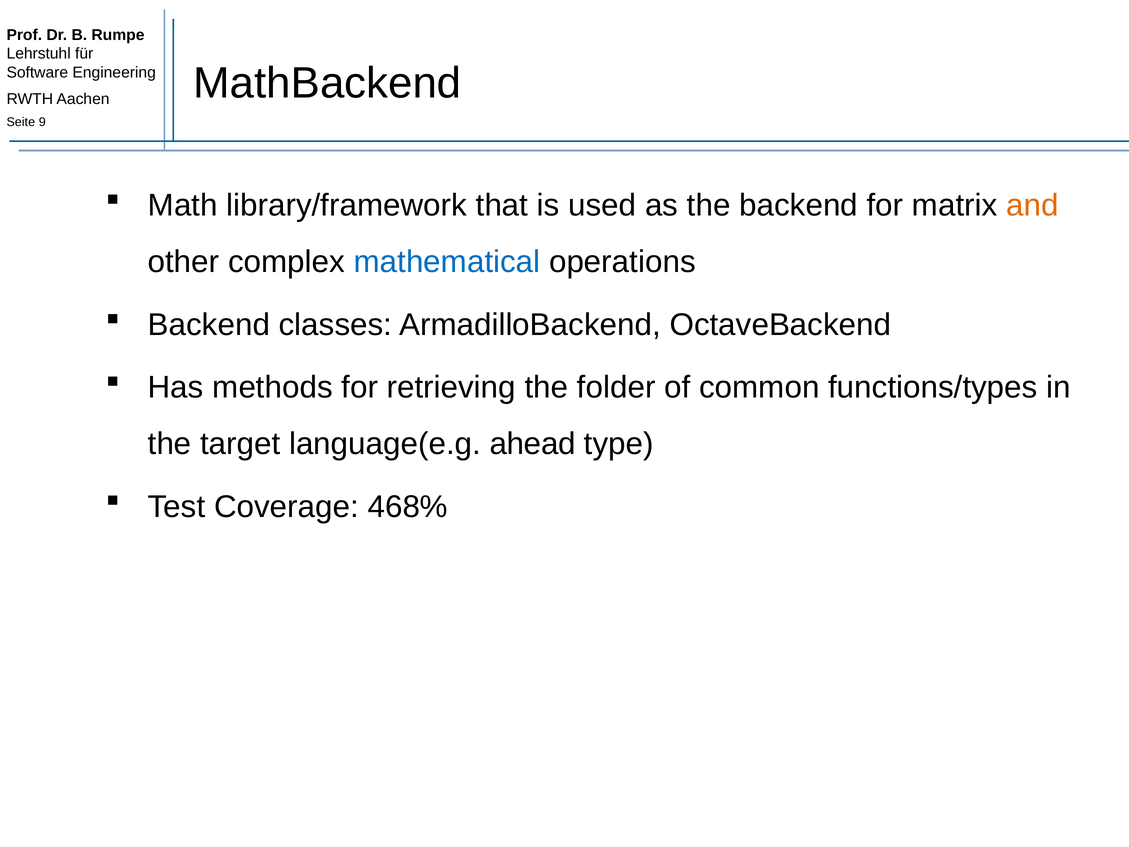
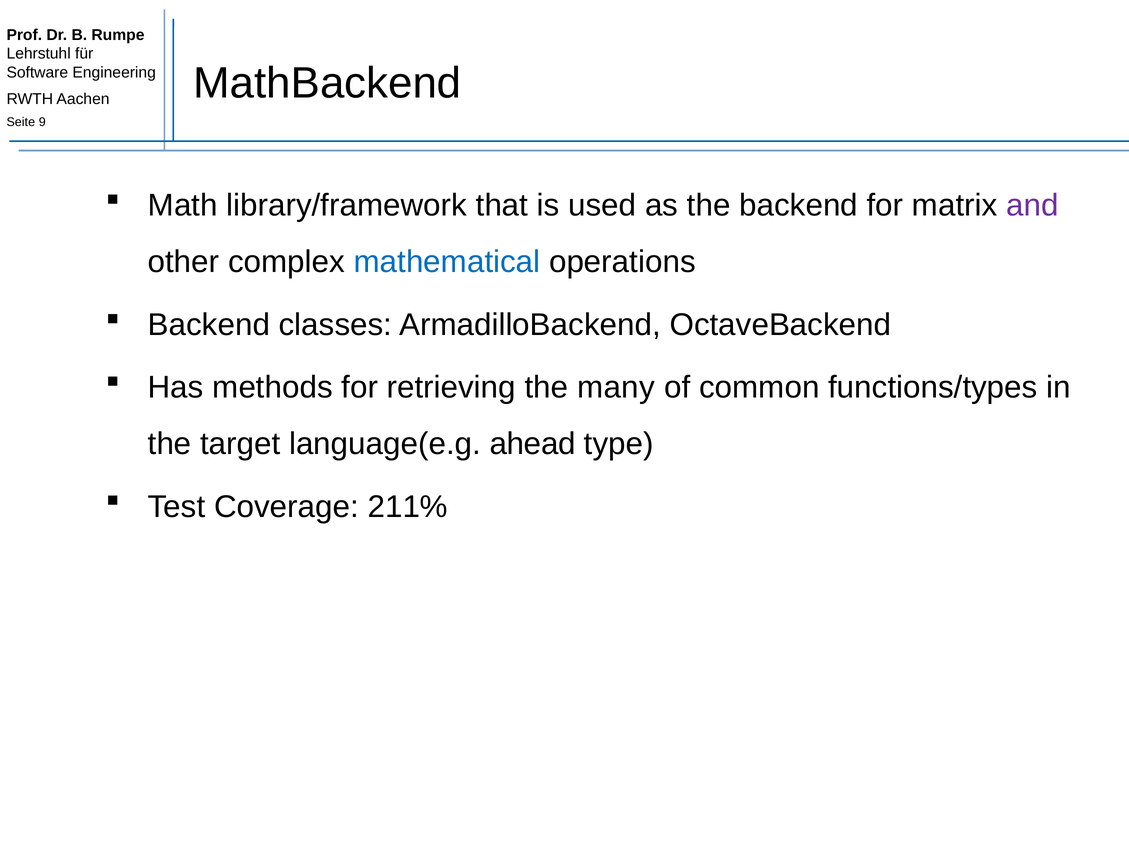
and colour: orange -> purple (1032, 205)
folder: folder -> many (616, 387)
468%: 468% -> 211% (408, 507)
